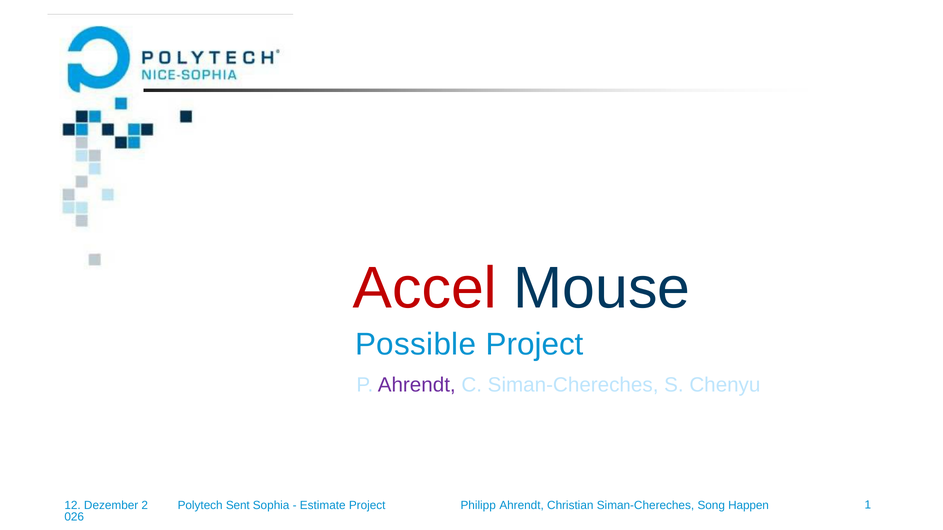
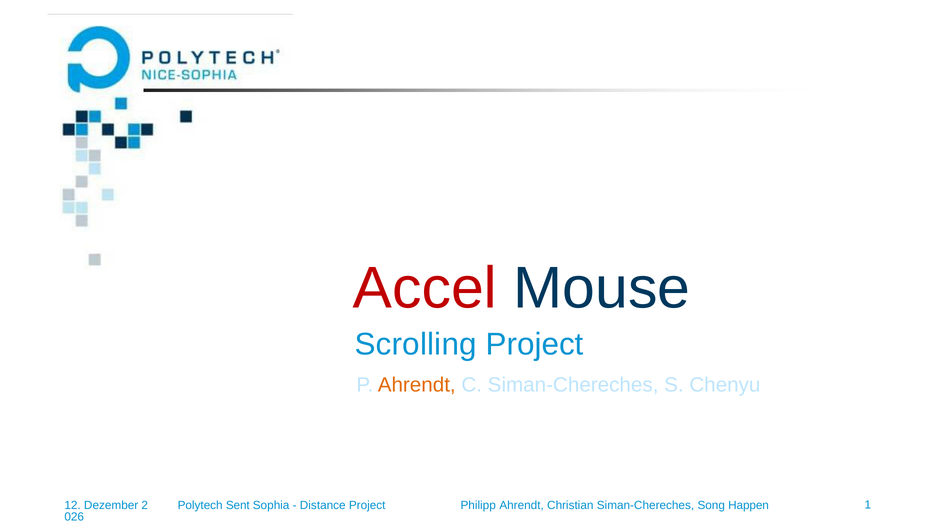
Possible: Possible -> Scrolling (416, 344)
Ahrendt colour: purple -> orange (417, 385)
Estimate: Estimate -> Distance (323, 506)
